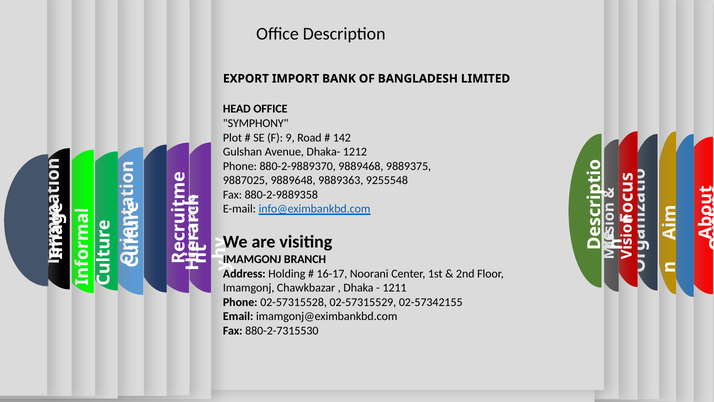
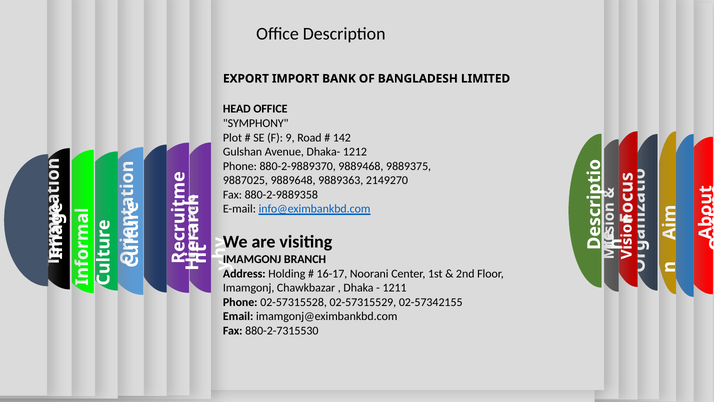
9255548: 9255548 -> 2149270 (387, 180)
